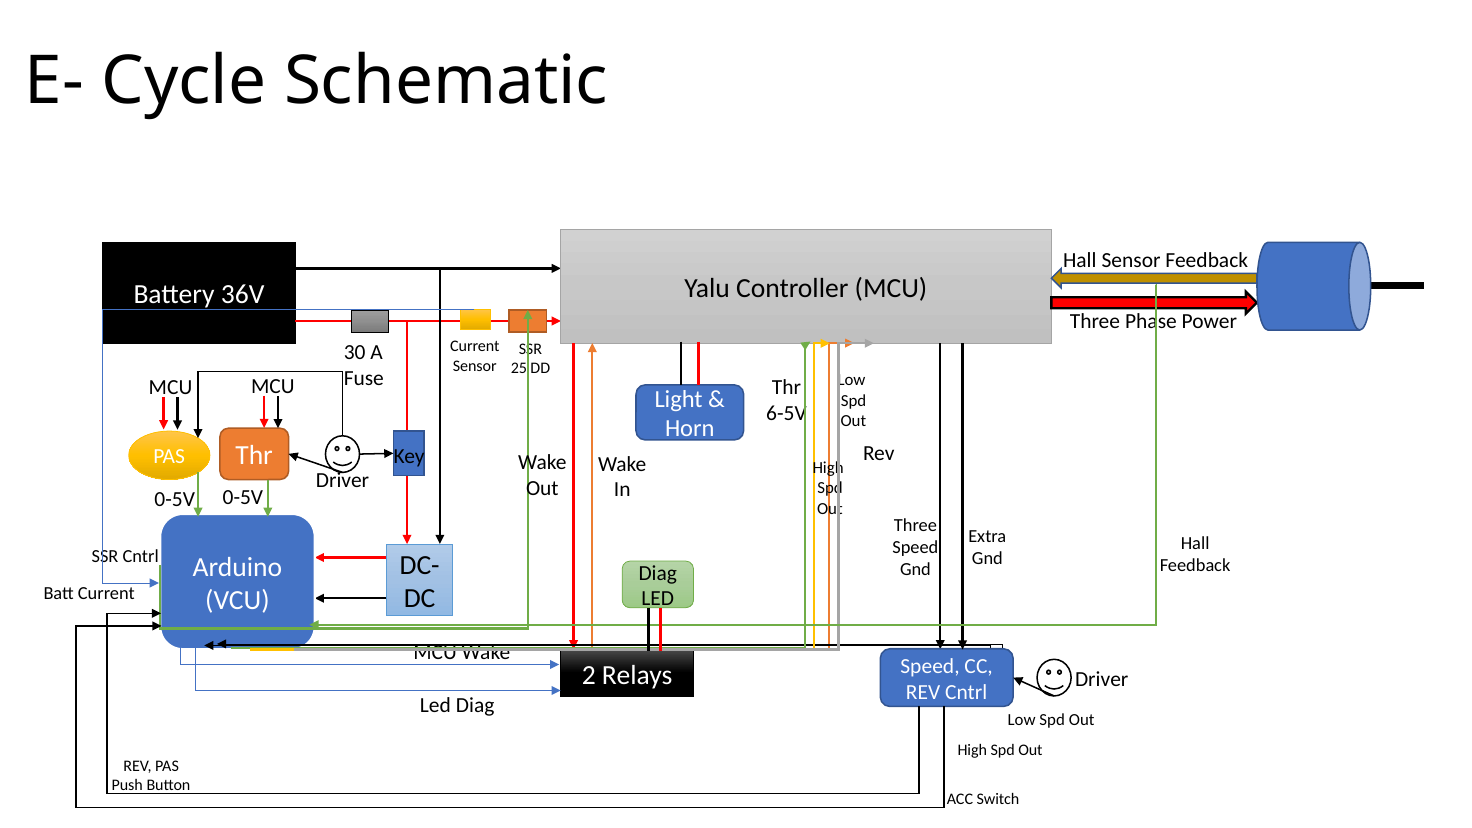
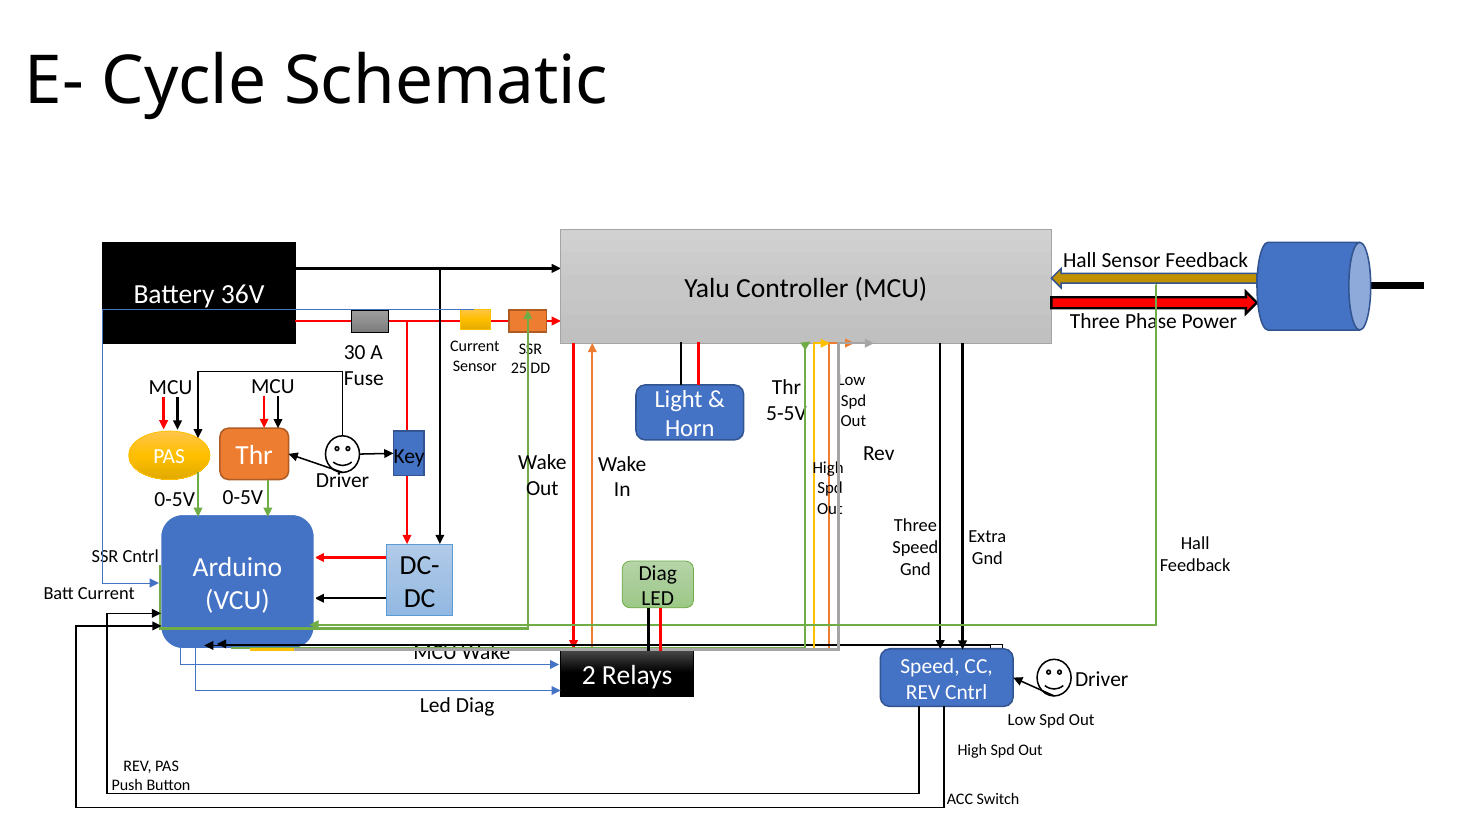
6-5V: 6-5V -> 5-5V (786, 413)
